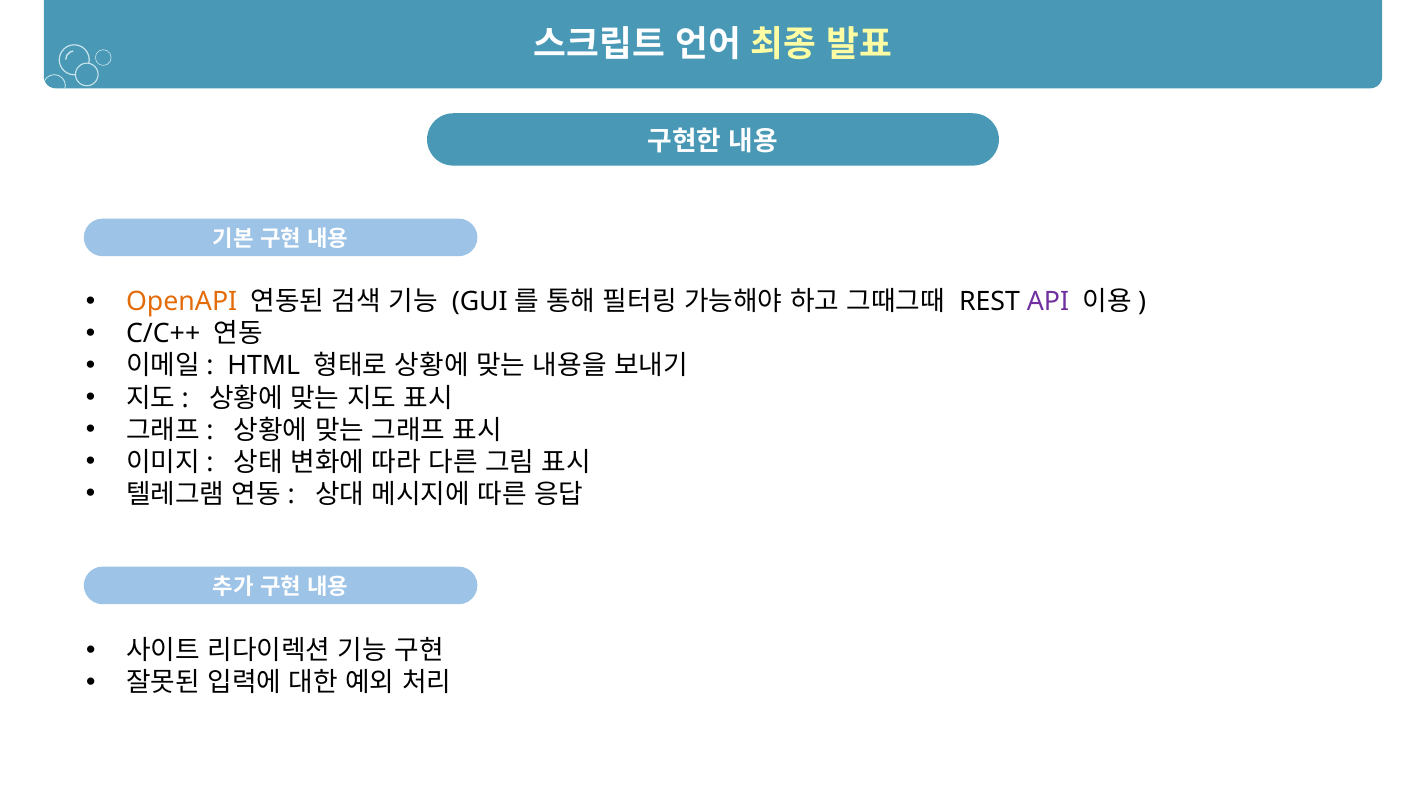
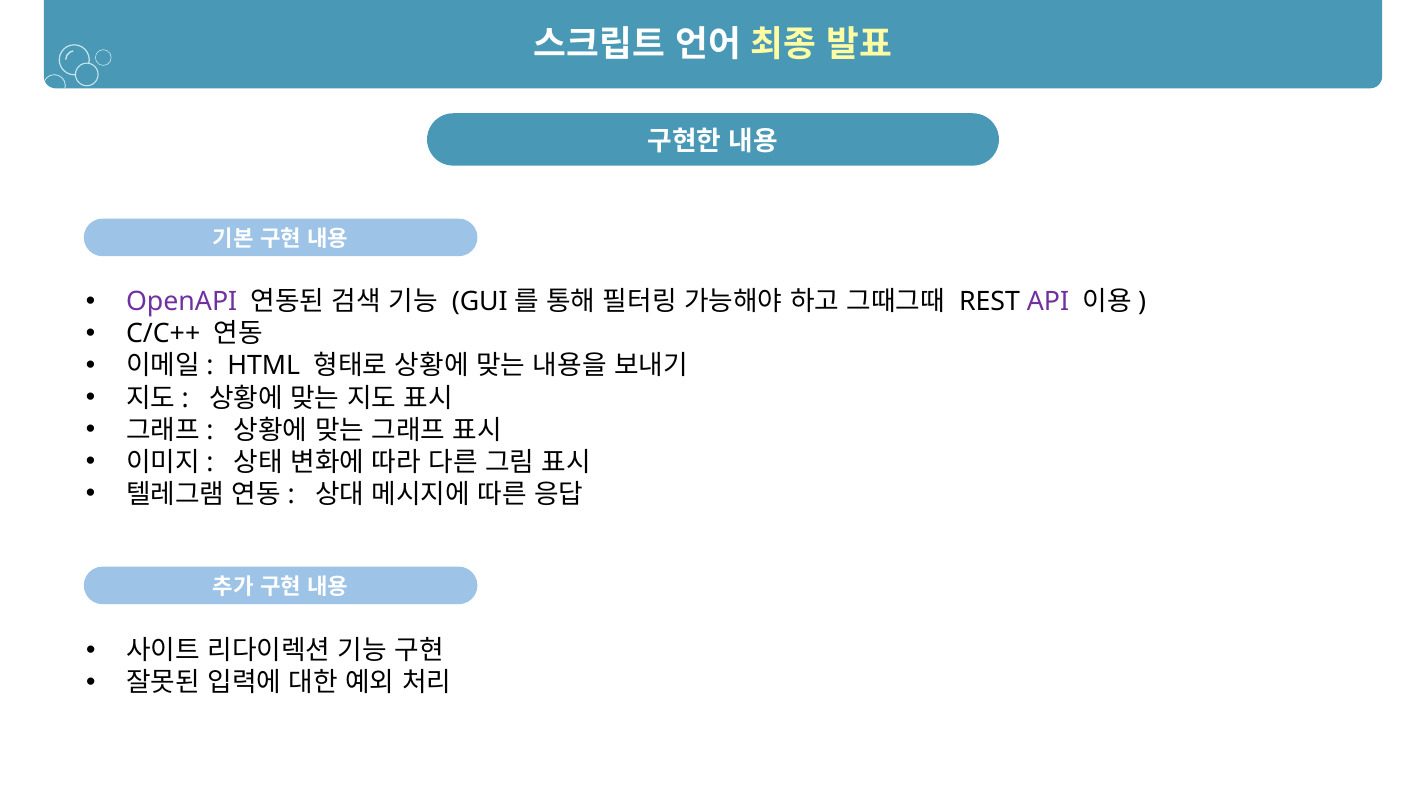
OpenAPI colour: orange -> purple (182, 302)
